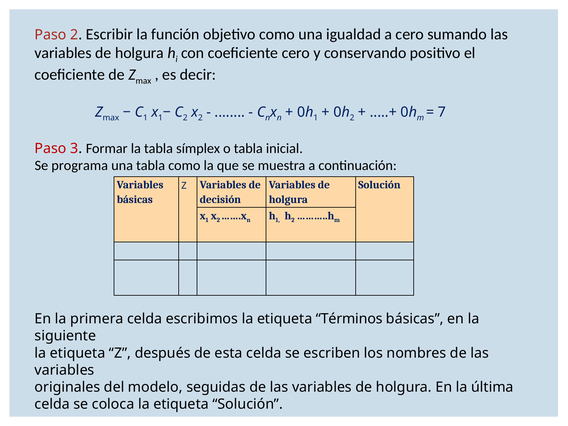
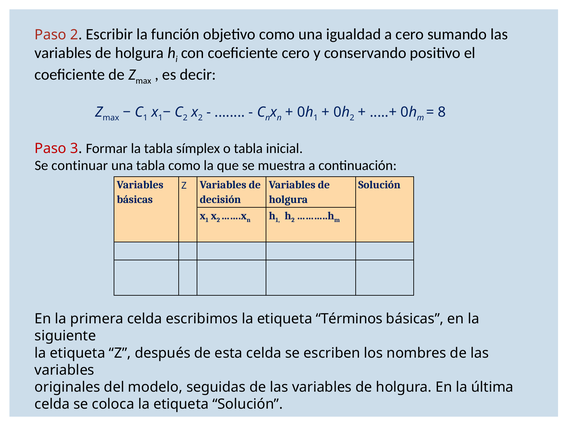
7: 7 -> 8 (442, 112)
programa: programa -> continuar (80, 166)
